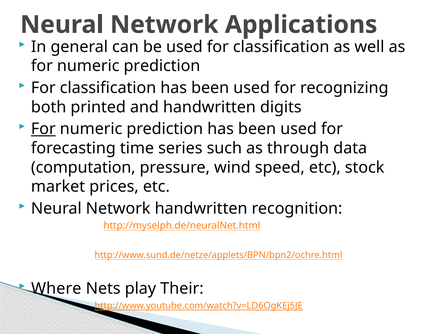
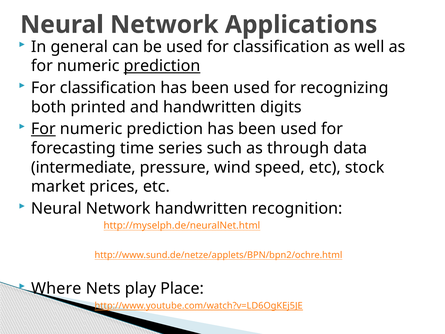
prediction underline: none -> present (162, 66)
computation: computation -> intermediate (83, 167)
Their: Their -> Place (182, 288)
